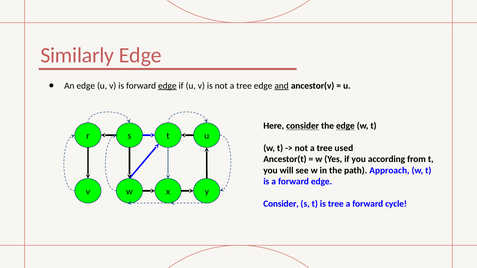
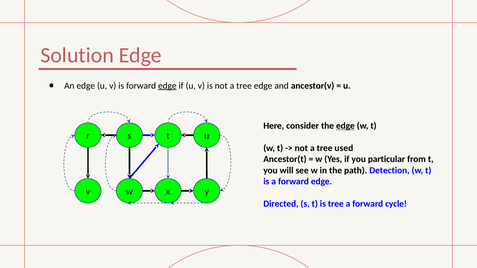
Similarly: Similarly -> Solution (77, 55)
and underline: present -> none (282, 86)
consider underline: present -> none (303, 126)
according: according -> particular (387, 159)
Approach: Approach -> Detection (389, 171)
Consider: Consider -> Directed (281, 204)
